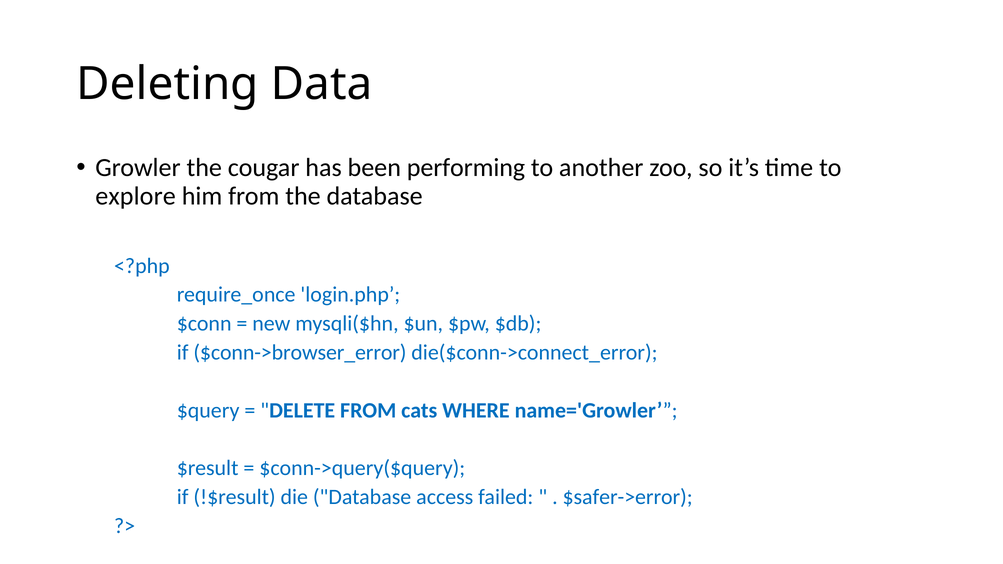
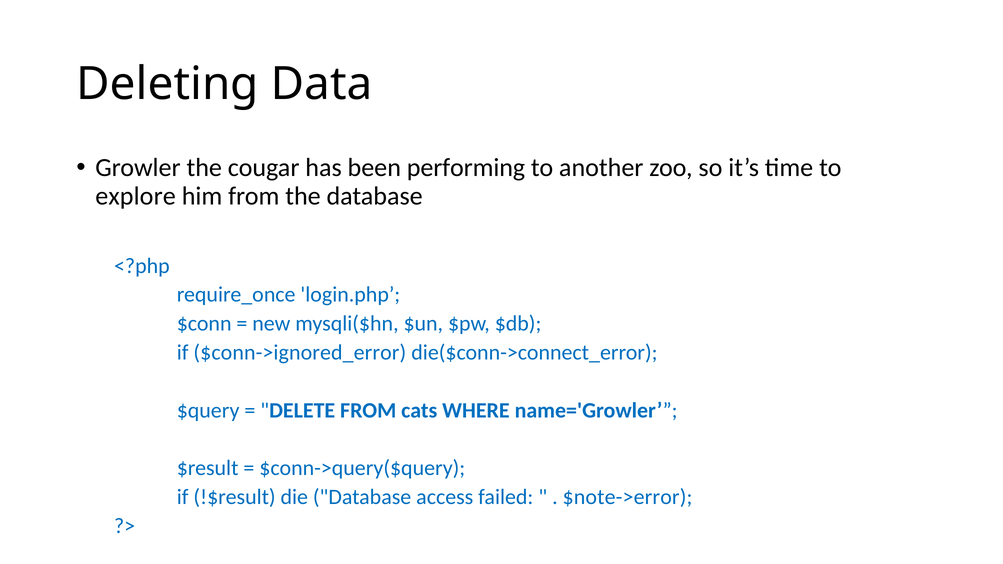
$conn->browser_error: $conn->browser_error -> $conn->ignored_error (300, 353)
$safer->error: $safer->error -> $note->error (627, 497)
